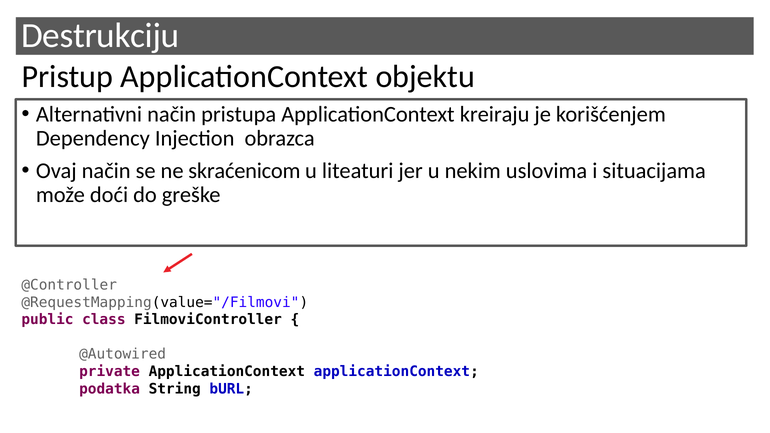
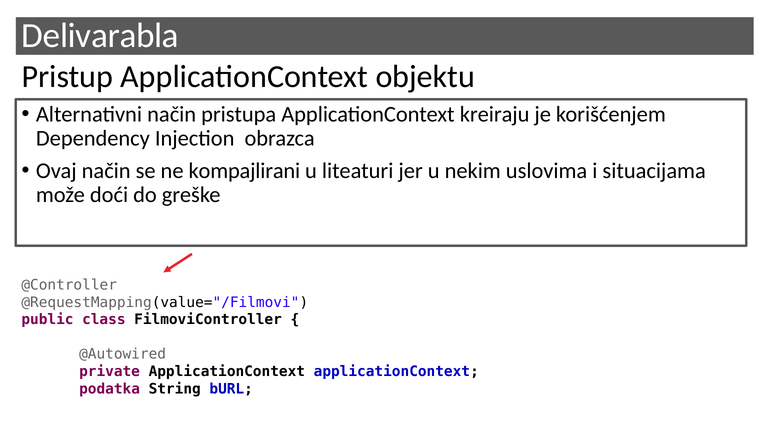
Destrukciju: Destrukciju -> Delivarabla (100, 36)
skraćenicom: skraćenicom -> kompajlirani (244, 171)
